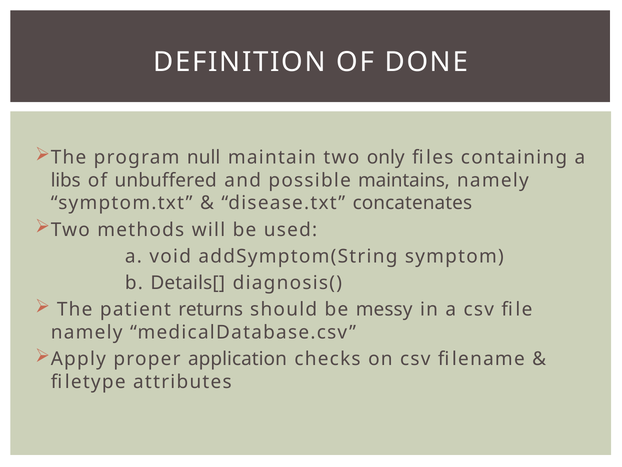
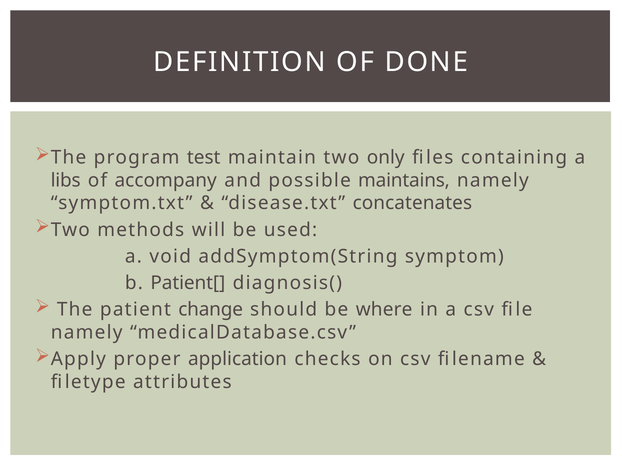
null: null -> test (204, 157)
unbuffered: unbuffered -> accompany (166, 180)
Details[: Details[ -> Patient[ (188, 283)
returns: returns -> change (211, 309)
messy: messy -> where (384, 309)
